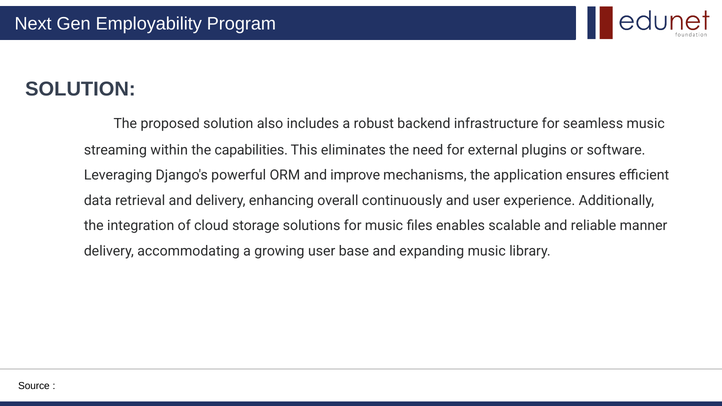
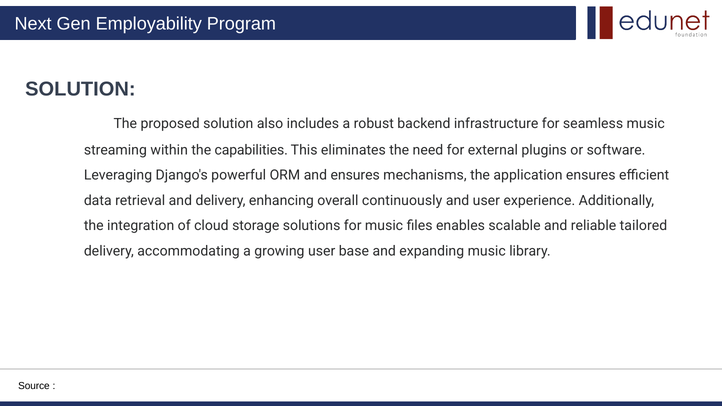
and improve: improve -> ensures (355, 175)
manner: manner -> tailored (643, 226)
